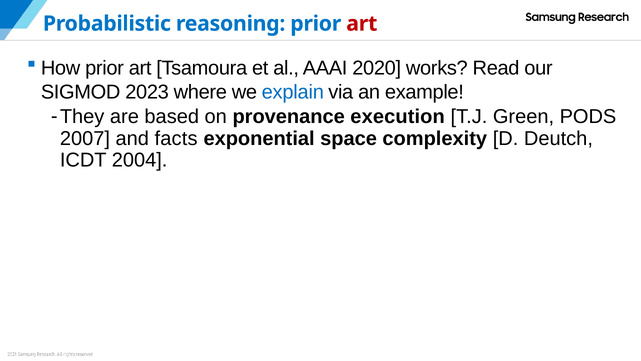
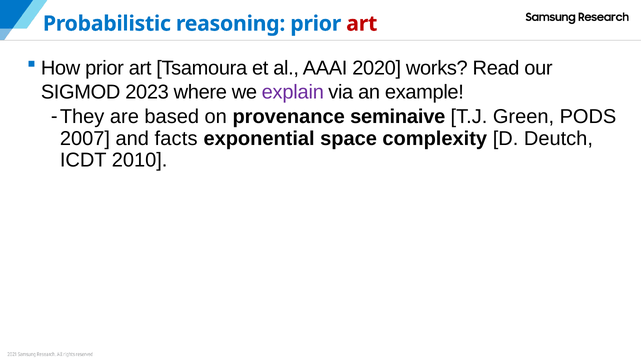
explain colour: blue -> purple (293, 92)
execution: execution -> seminaive (398, 117)
2004: 2004 -> 2010 (140, 160)
